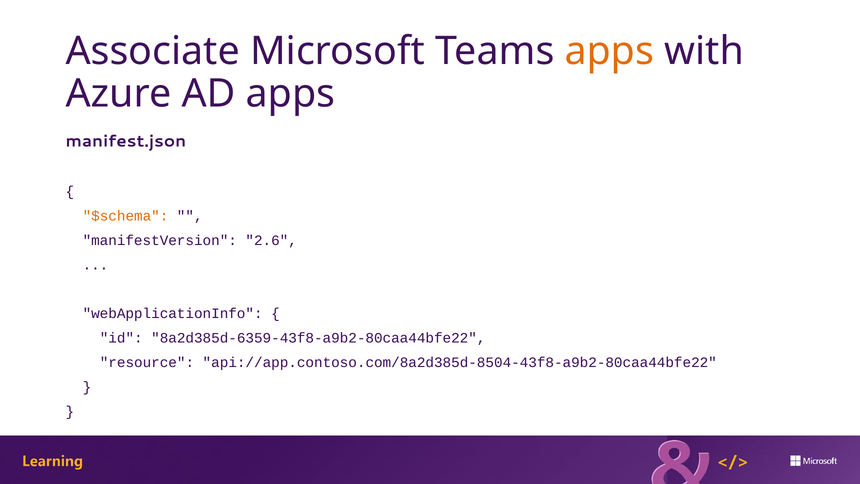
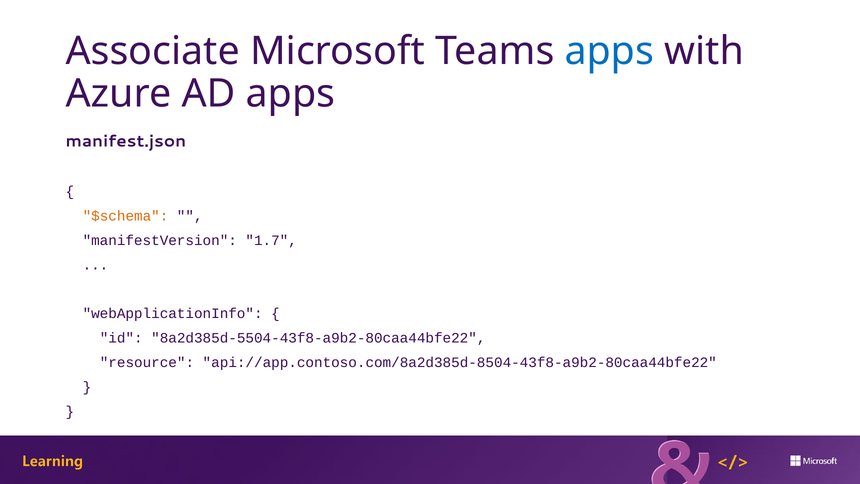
apps colour: orange -> blue (609, 51)
2.6: 2.6 -> 1.7 (271, 240)
8a2d385d-6359-43f8-a9b2-80caa44bfe22: 8a2d385d-6359-43f8-a9b2-80caa44bfe22 -> 8a2d385d-5504-43f8-a9b2-80caa44bfe22 (318, 338)
